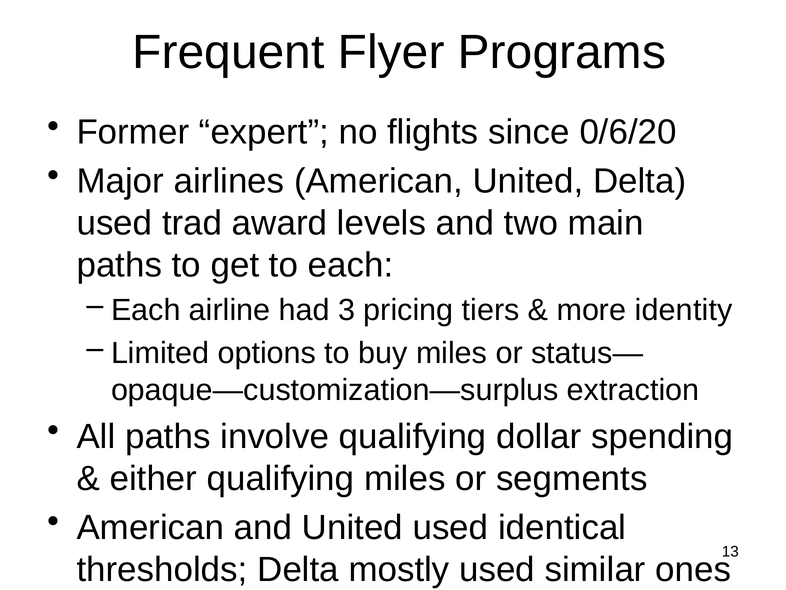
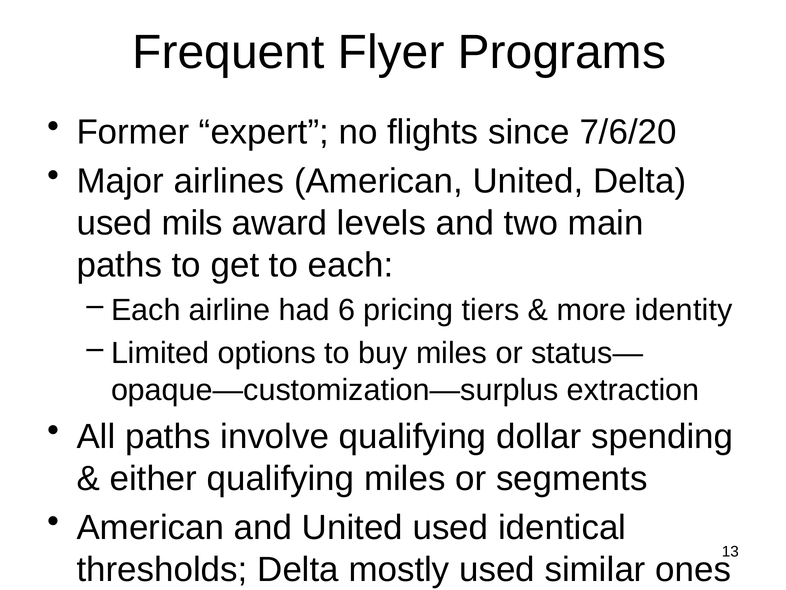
0/6/20: 0/6/20 -> 7/6/20 (628, 132)
trad: trad -> mils (192, 223)
3: 3 -> 6 (347, 310)
